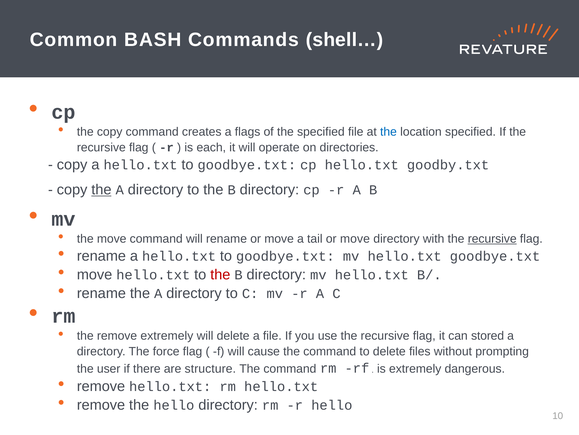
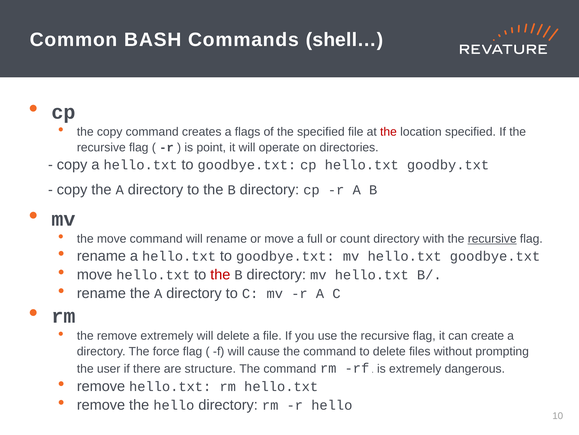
the colour: blue -> red (388, 132)
each: each -> point (211, 147)
the underline: present -> none (101, 189)
tail: tail -> full (315, 238)
move: move -> count (355, 238)
stored: stored -> create (488, 335)
